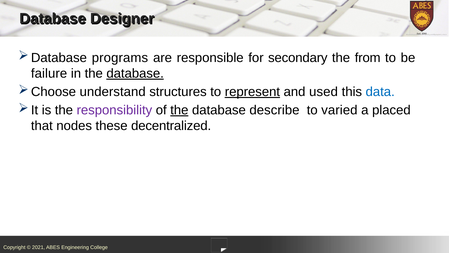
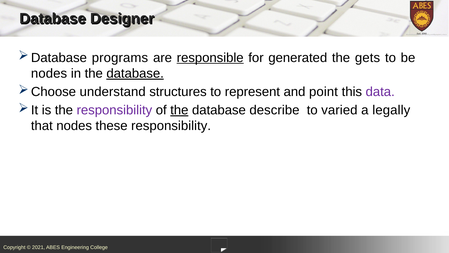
responsible underline: none -> present (210, 58)
secondary: secondary -> generated (298, 58)
from: from -> gets (368, 58)
failure: failure -> nodes (49, 73)
represent underline: present -> none (252, 92)
used: used -> point (323, 92)
data colour: blue -> purple (380, 92)
placed: placed -> legally (391, 110)
these decentralized: decentralized -> responsibility (171, 126)
